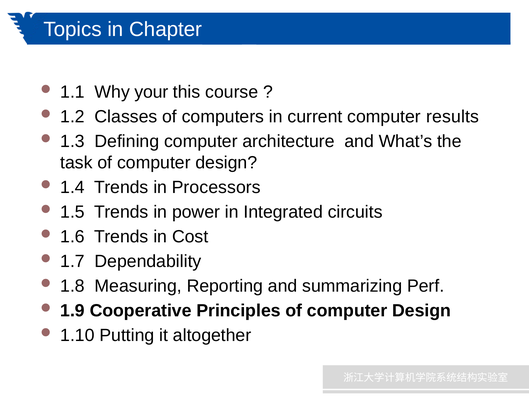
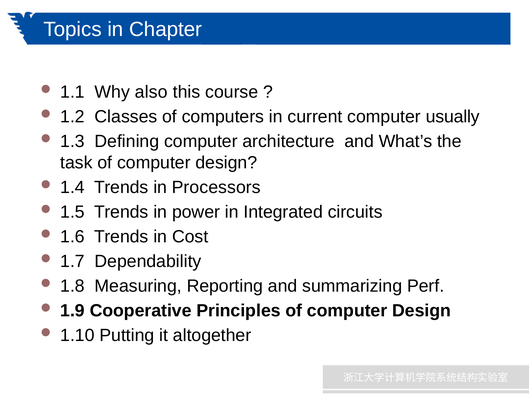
your: your -> also (151, 92)
results: results -> usually (453, 117)
